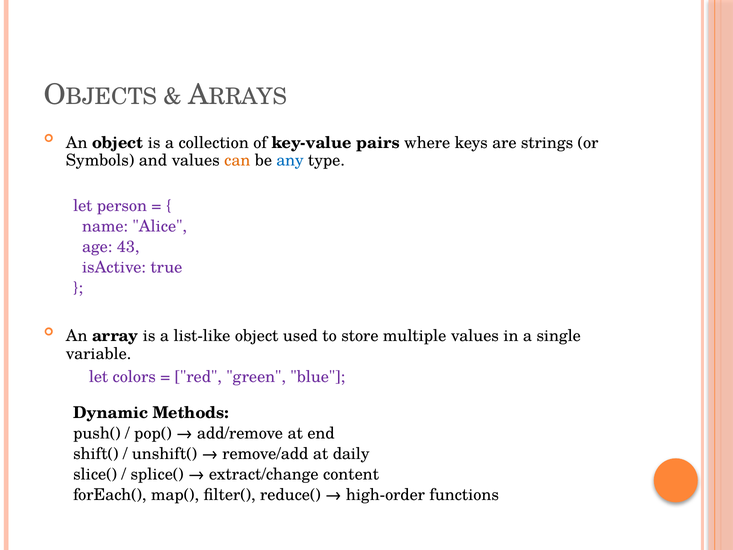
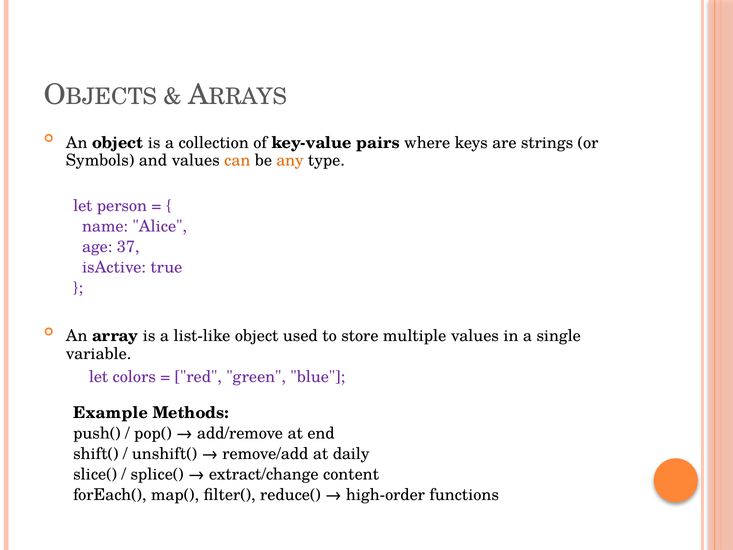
any colour: blue -> orange (290, 160)
43: 43 -> 37 (128, 247)
Dynamic: Dynamic -> Example (111, 412)
